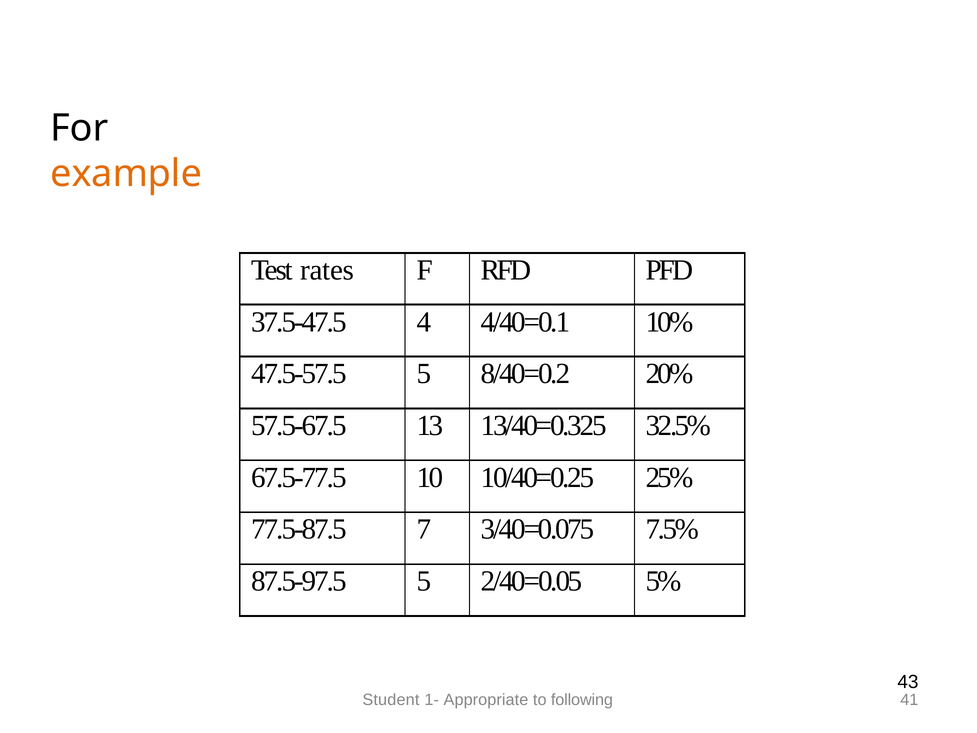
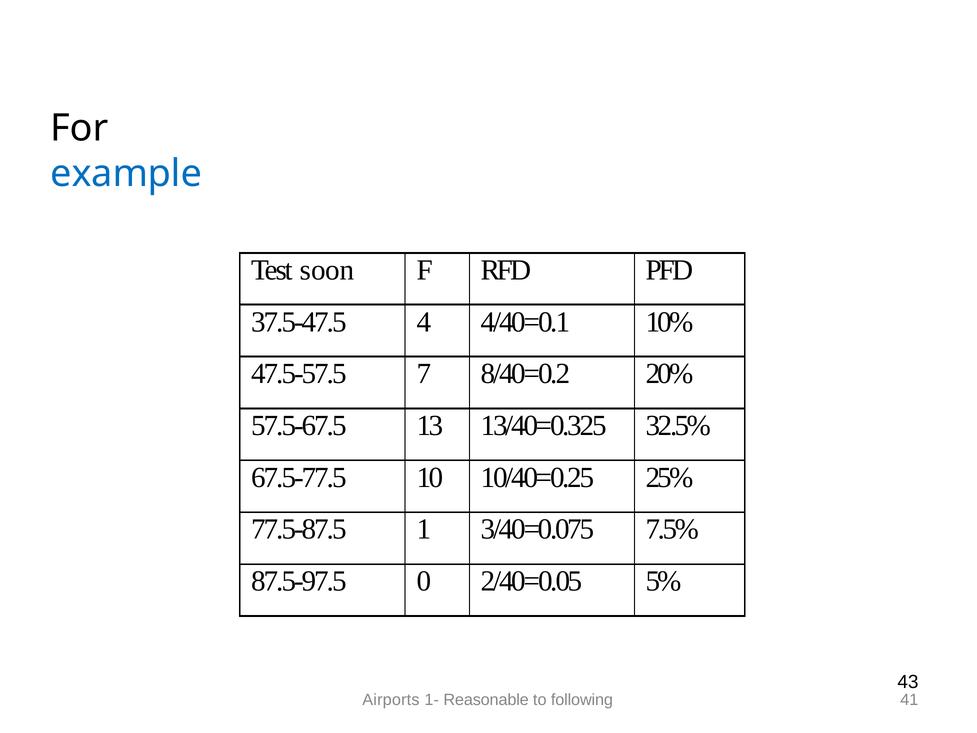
example colour: orange -> blue (126, 174)
rates: rates -> soon (327, 270)
47.5-57.5 5: 5 -> 7 (424, 373)
7: 7 -> 1 (424, 529)
87.5-97.5 5: 5 -> 0 (424, 581)
Student: Student -> Airports (391, 700)
Appropriate: Appropriate -> Reasonable (486, 700)
